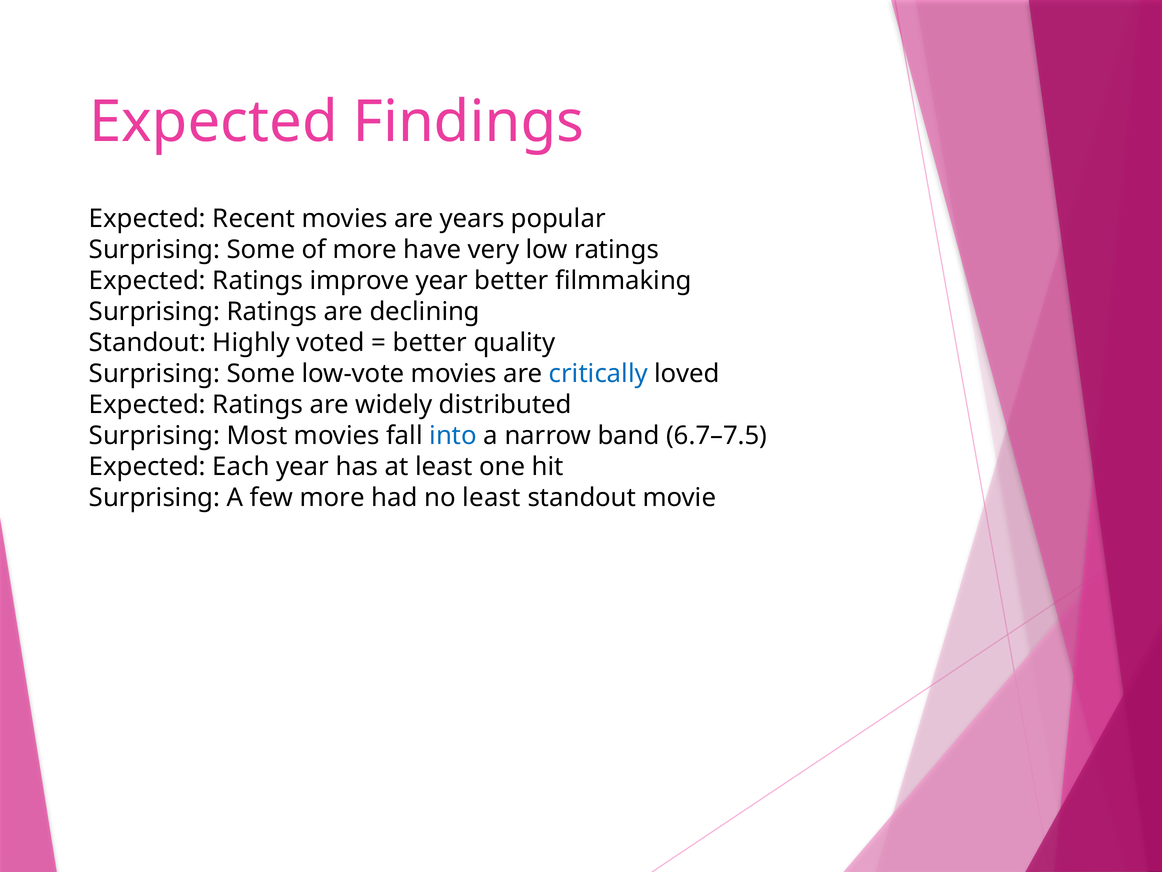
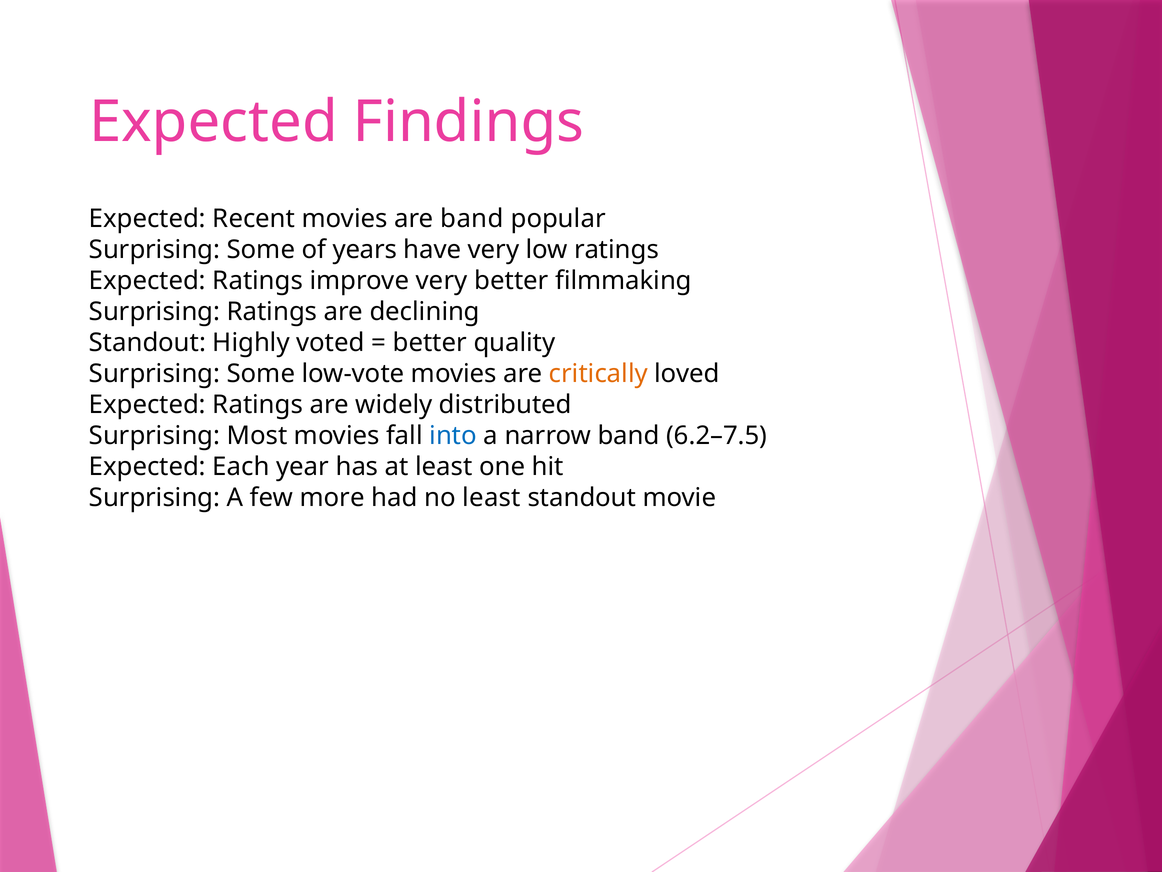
are years: years -> band (472, 219)
of more: more -> years (365, 250)
improve year: year -> very (442, 281)
critically colour: blue -> orange (598, 373)
6.7–7.5: 6.7–7.5 -> 6.2–7.5 (717, 435)
